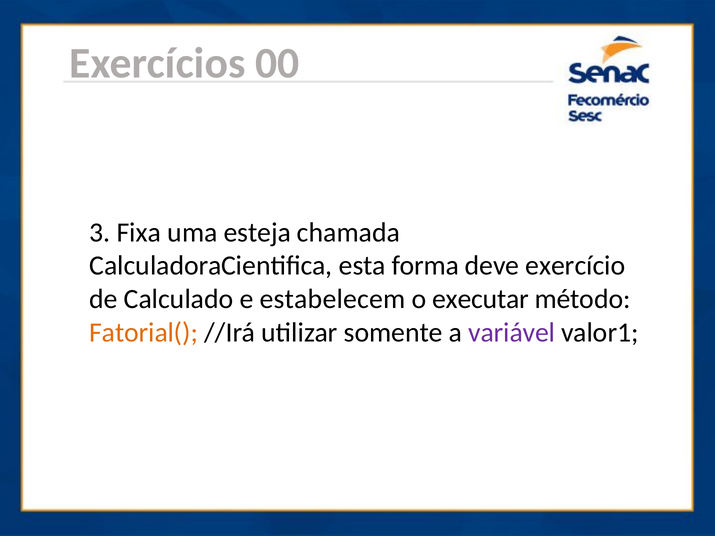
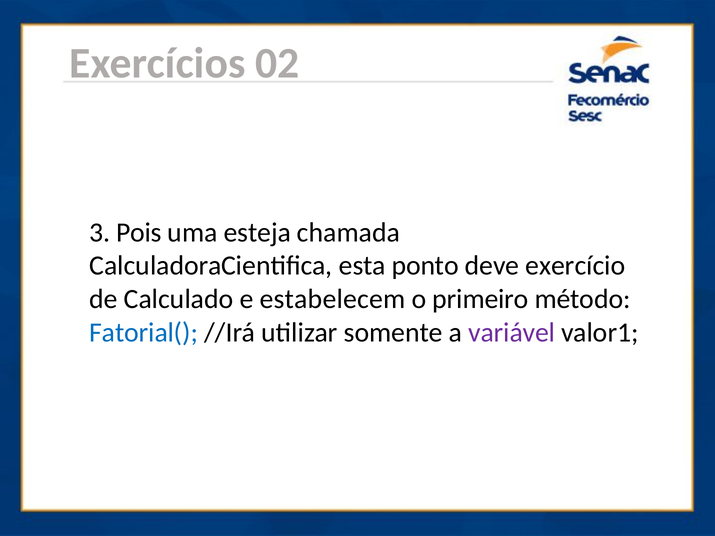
00: 00 -> 02 (277, 64)
Fixa: Fixa -> Pois (139, 232)
forma: forma -> ponto (425, 266)
executar: executar -> primeiro (481, 299)
Fatorial( colour: orange -> blue (144, 333)
